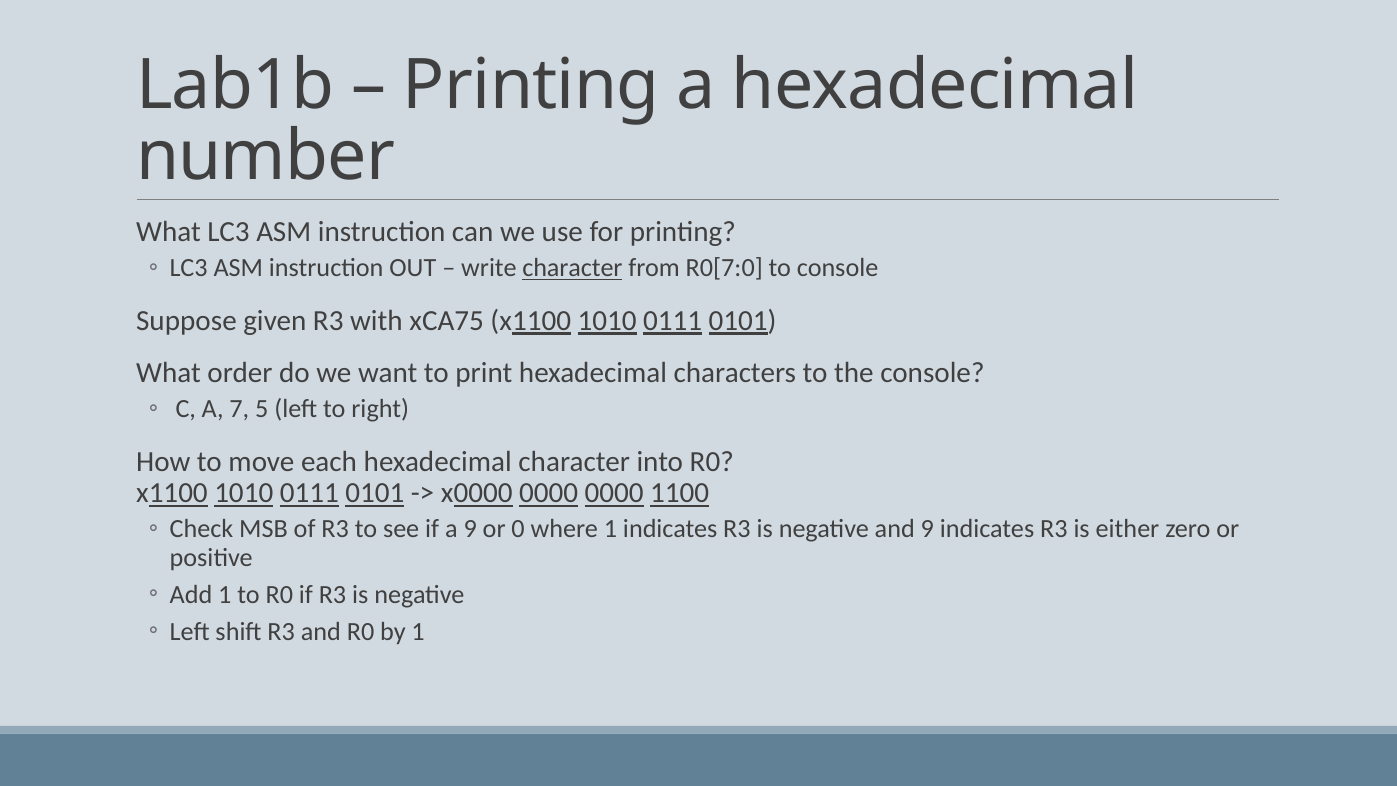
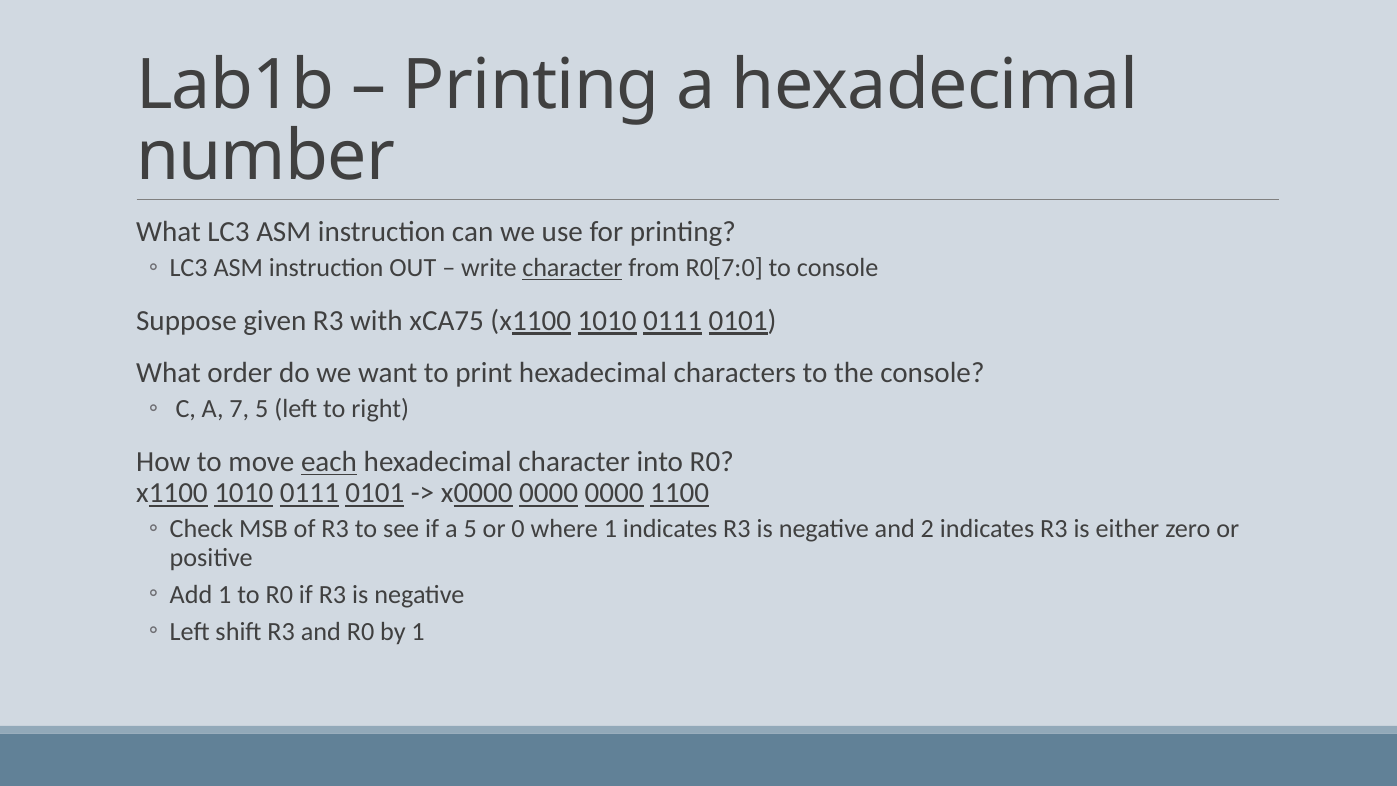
each underline: none -> present (329, 462)
a 9: 9 -> 5 (470, 529)
and 9: 9 -> 2 (927, 529)
